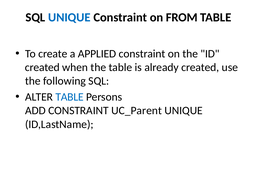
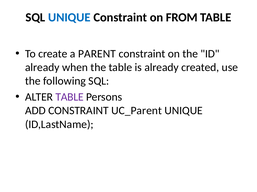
APPLIED: APPLIED -> PARENT (97, 54)
created: created -> already (42, 68)
TABLE colour: blue -> purple (70, 97)
